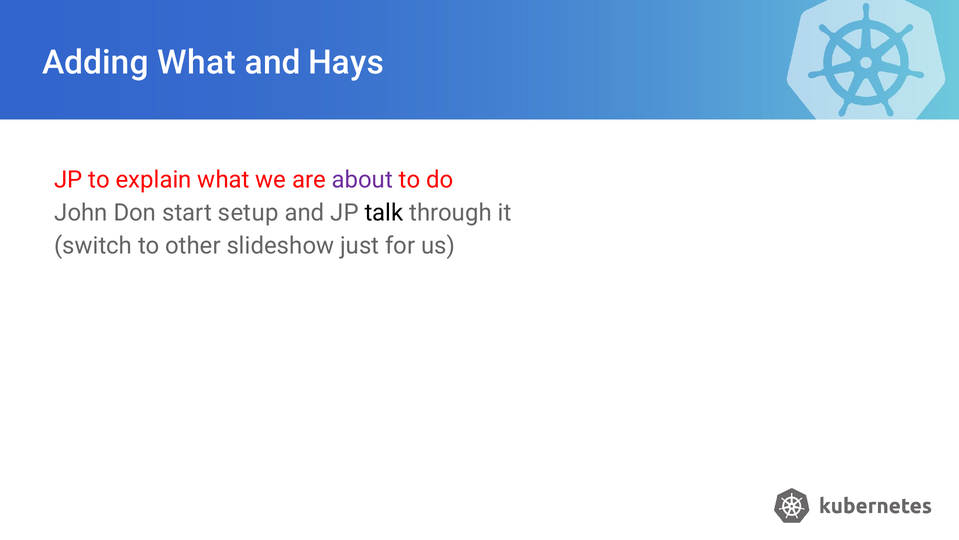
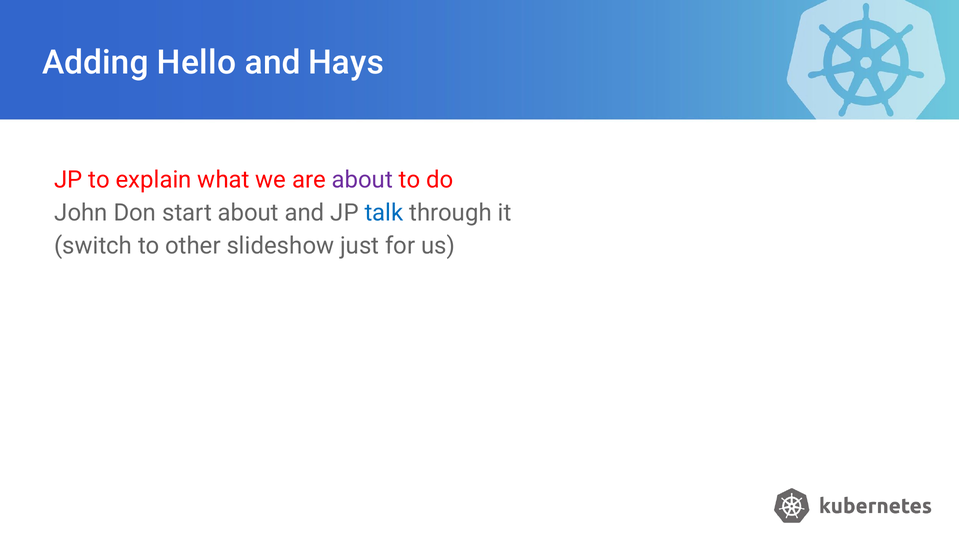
Adding What: What -> Hello (197, 63)
start setup: setup -> about (248, 213)
talk colour: black -> blue (384, 213)
